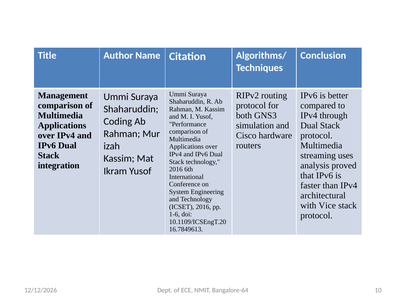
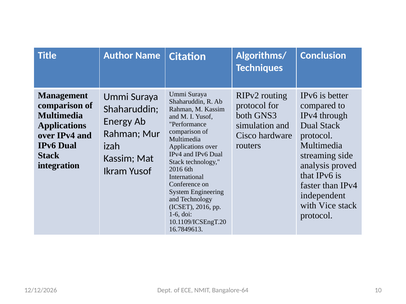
Coding: Coding -> Energy (118, 122)
uses: uses -> side (345, 156)
architectural: architectural -> independent (323, 196)
